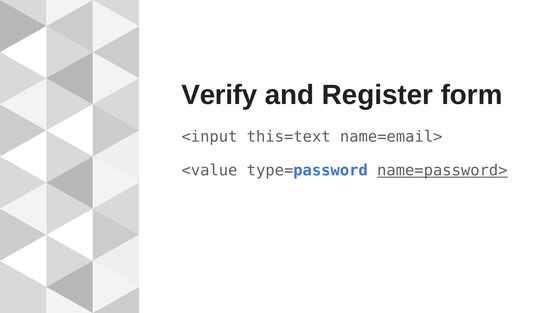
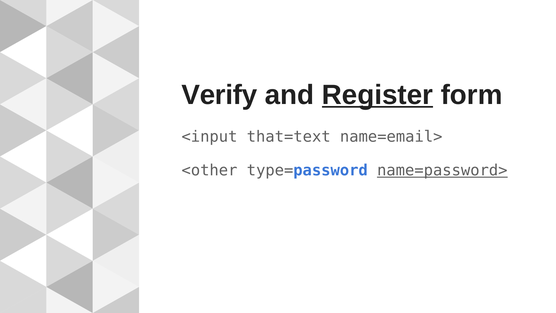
Register underline: none -> present (377, 95)
this=text: this=text -> that=text (289, 137)
<value: <value -> <other (209, 170)
